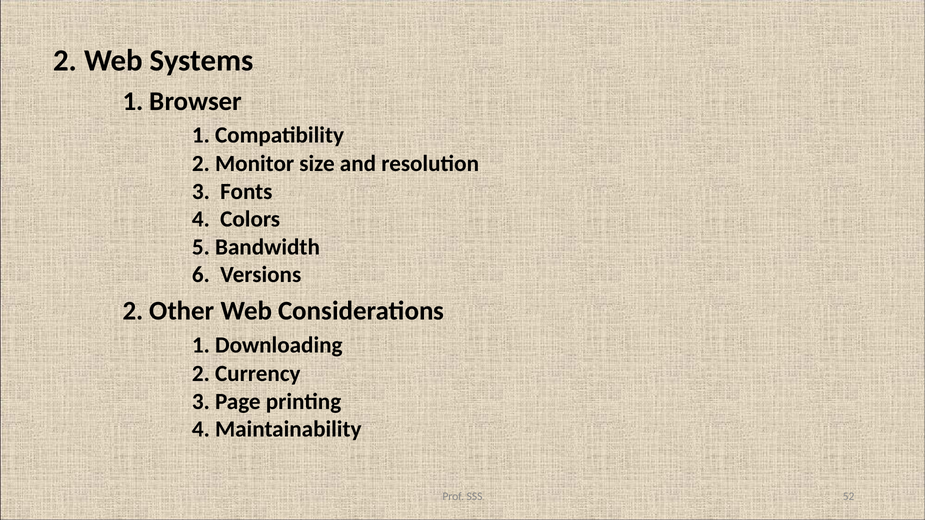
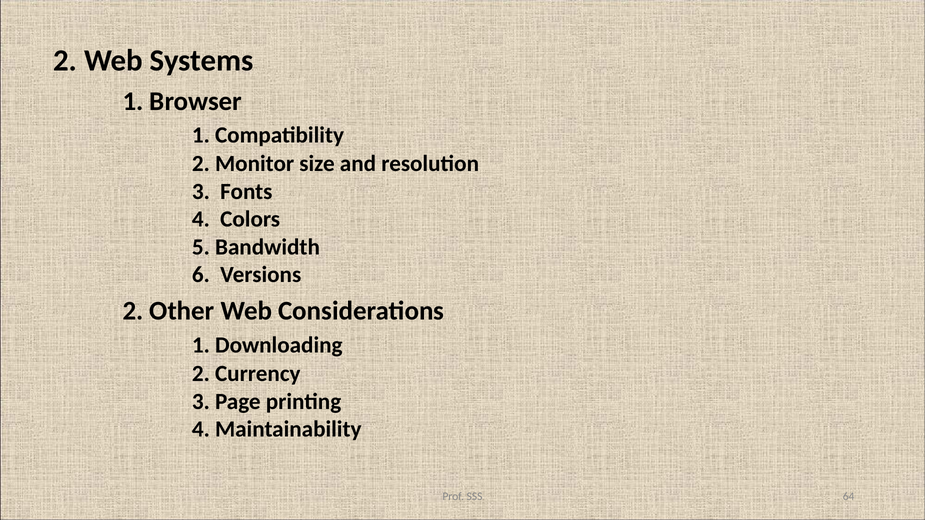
52: 52 -> 64 (849, 497)
